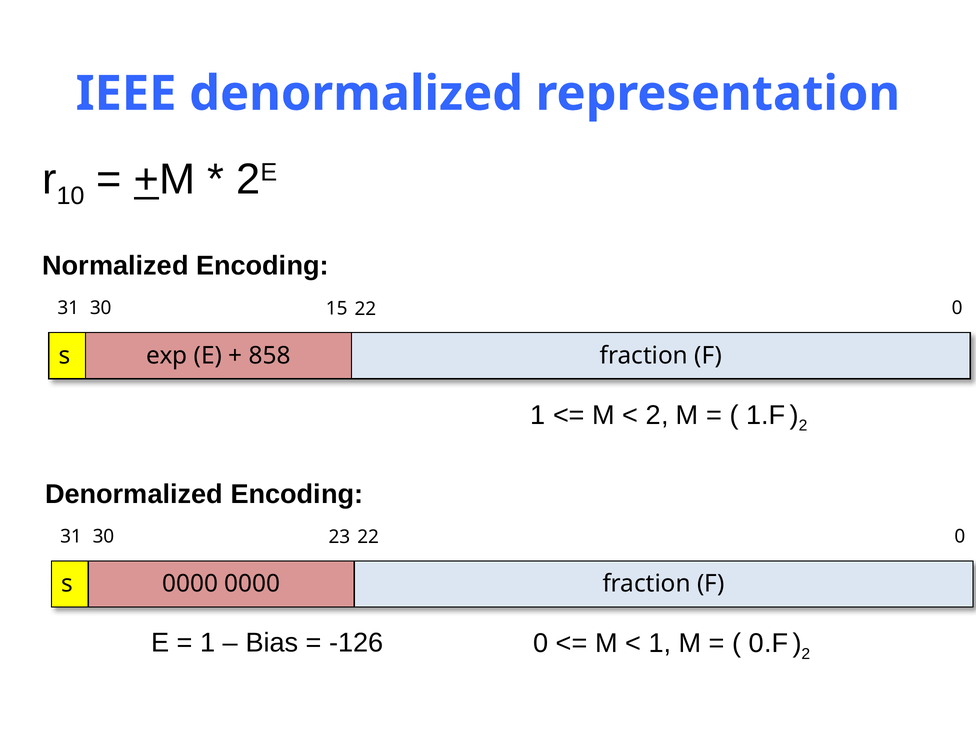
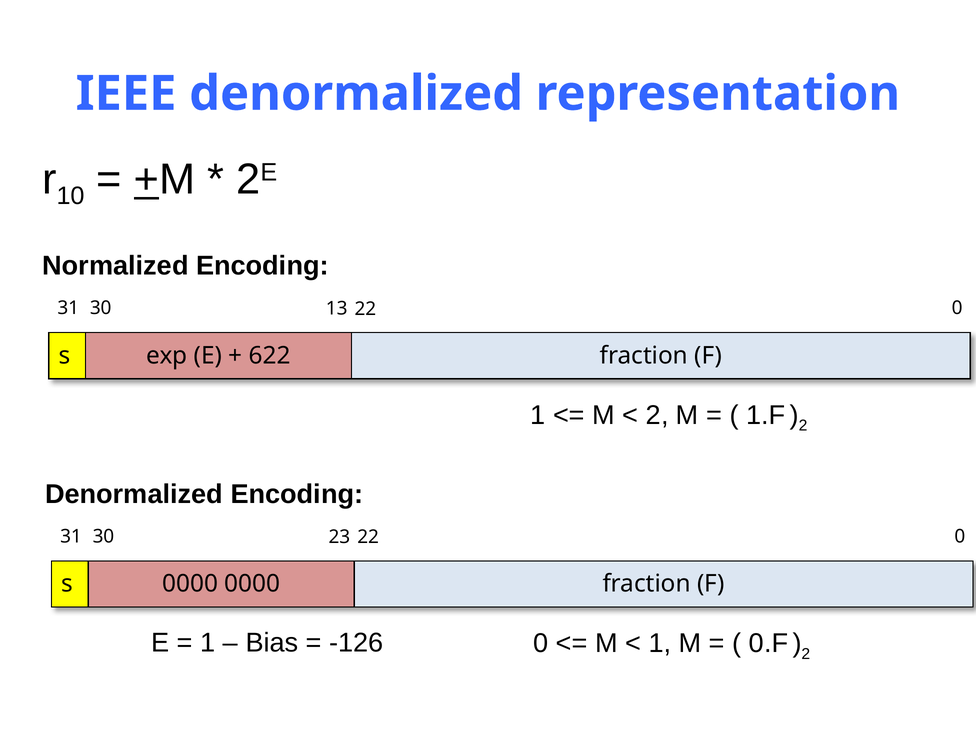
15: 15 -> 13 (337, 309)
858: 858 -> 622 (270, 355)
